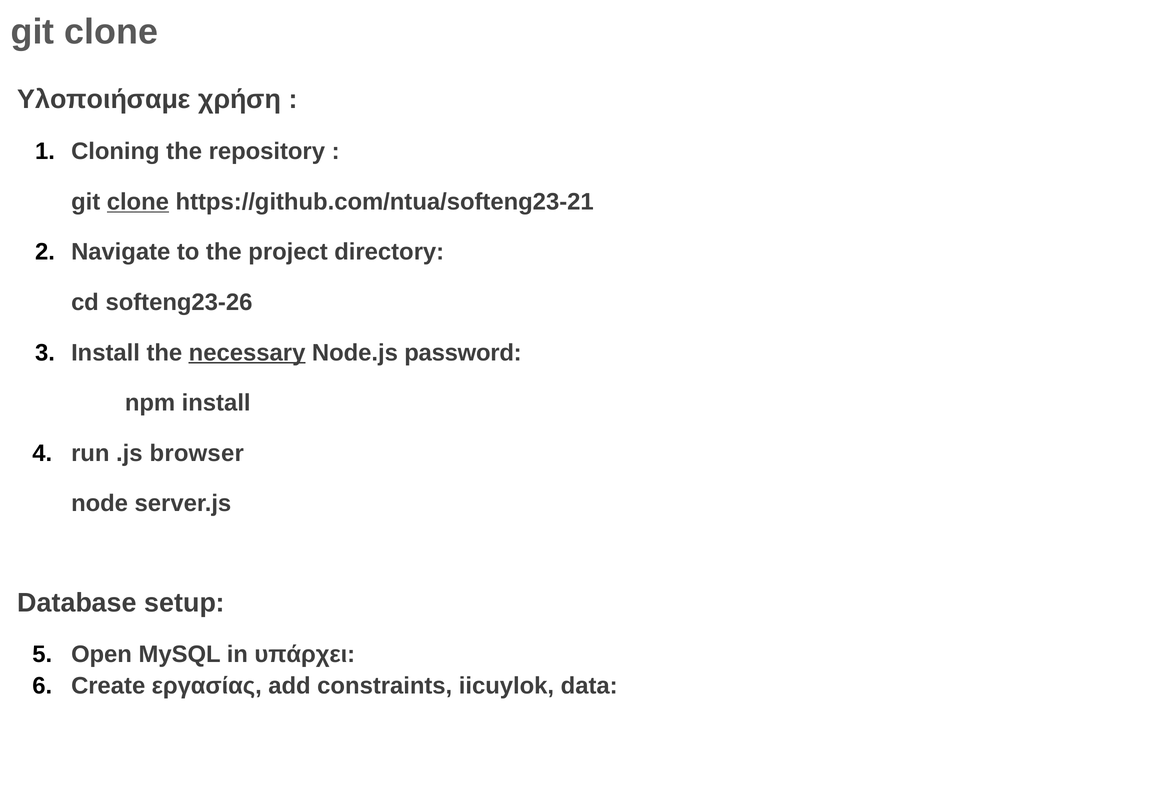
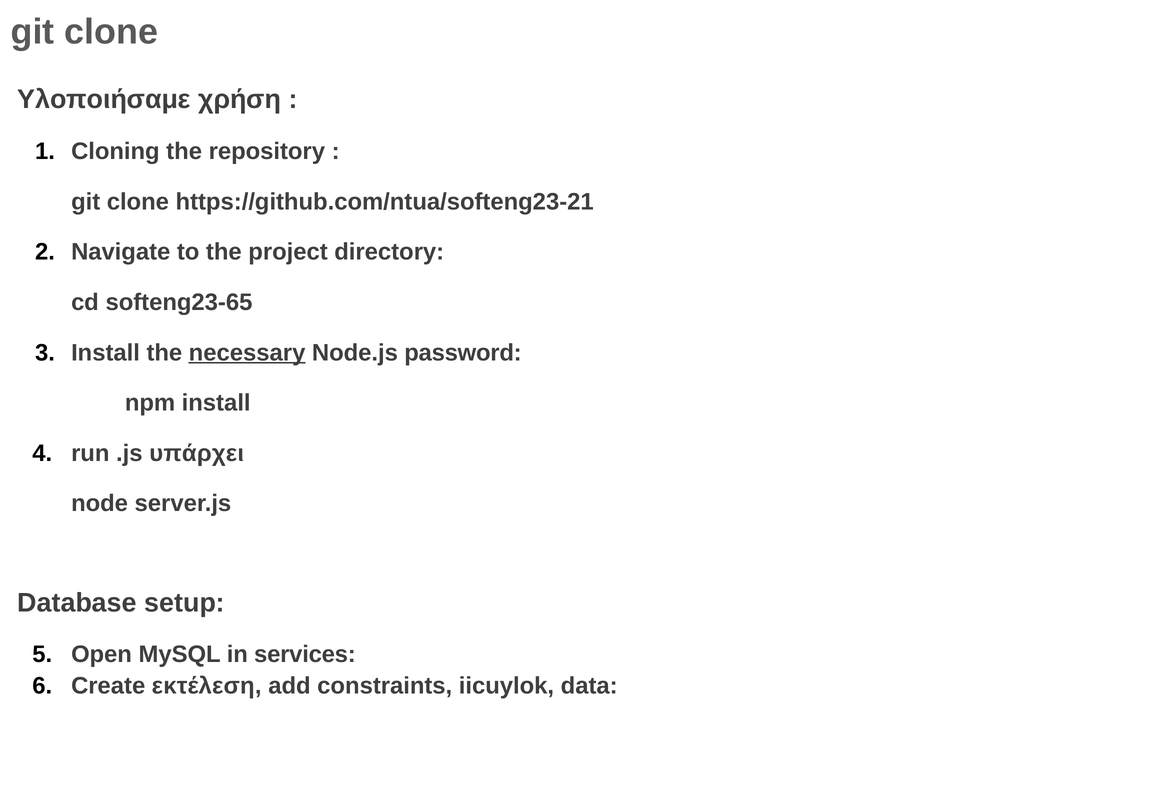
clone underline: present -> none (138, 202)
softeng23-26: softeng23-26 -> softeng23-65 (179, 303)
browser: browser -> υπάρχει (197, 454)
υπάρχει: υπάρχει -> services (305, 655)
εργασίας: εργασίας -> εκτέλεση (207, 686)
